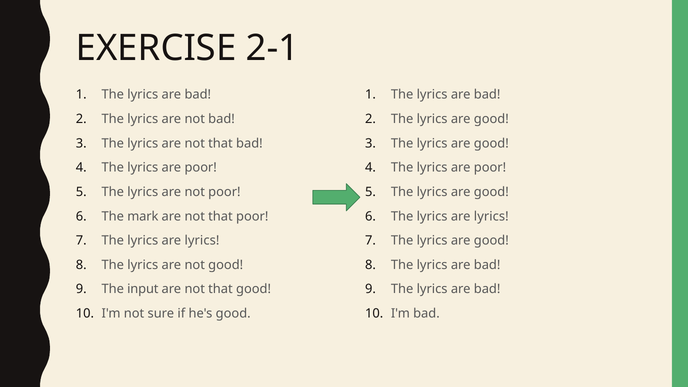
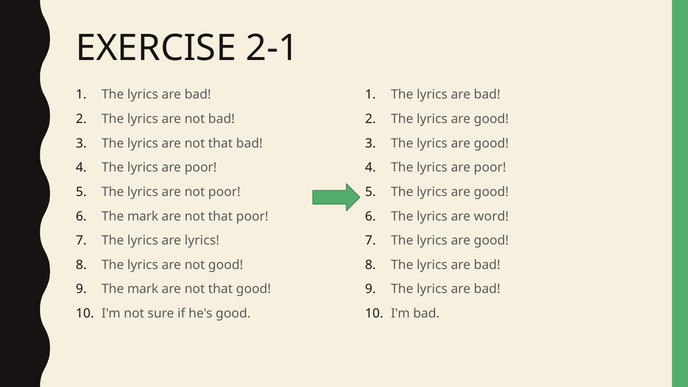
lyrics: lyrics -> word (491, 216)
input: input -> mark (143, 289)
